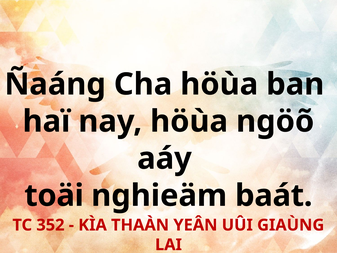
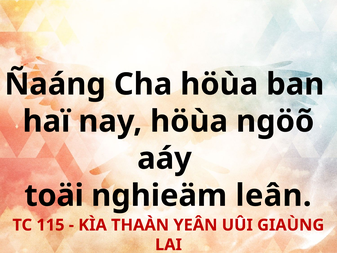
baát: baát -> leân (273, 195)
352: 352 -> 115 (50, 225)
